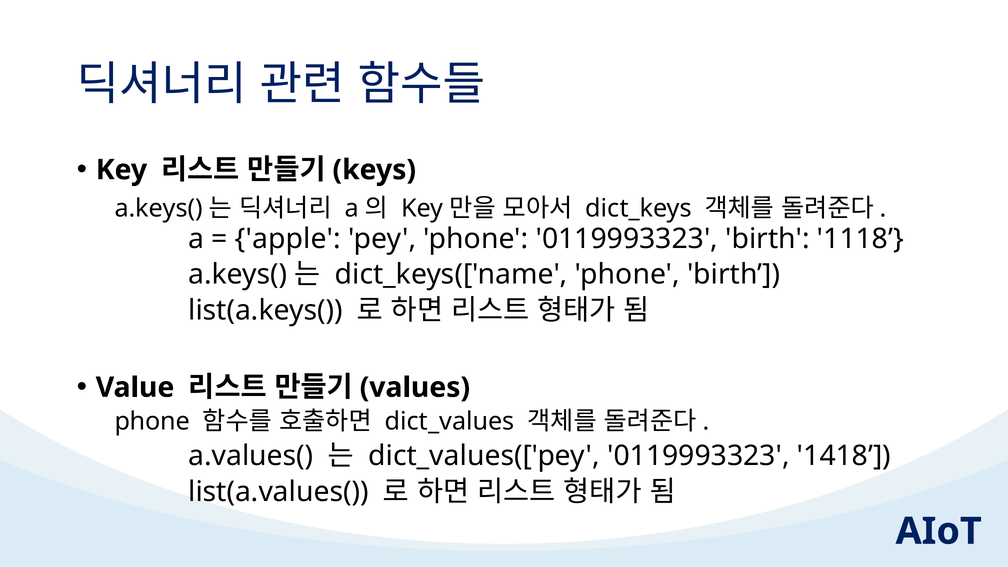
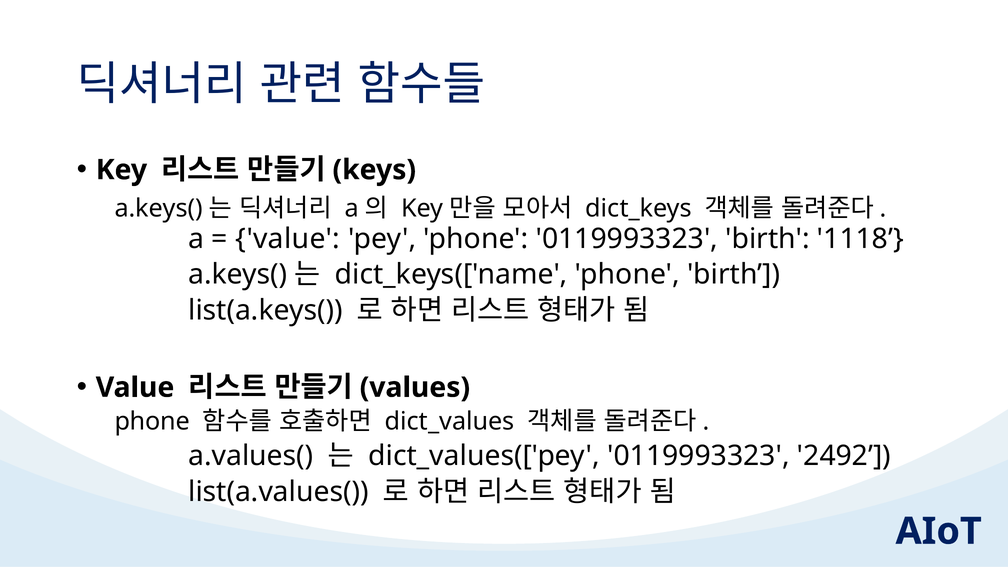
apple: apple -> value (288, 239)
1418: 1418 -> 2492 (844, 456)
